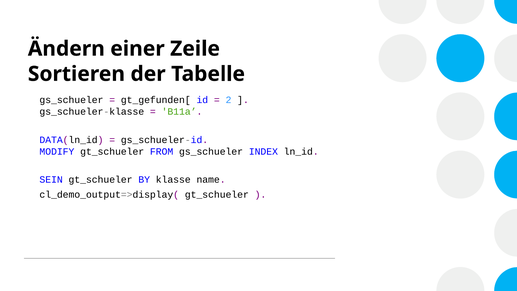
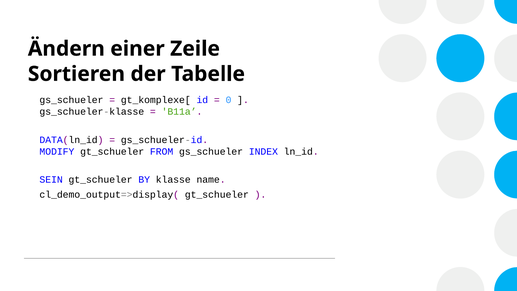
gt_gefunden[: gt_gefunden[ -> gt_komplexe[ (156, 100)
2: 2 -> 0 (229, 100)
